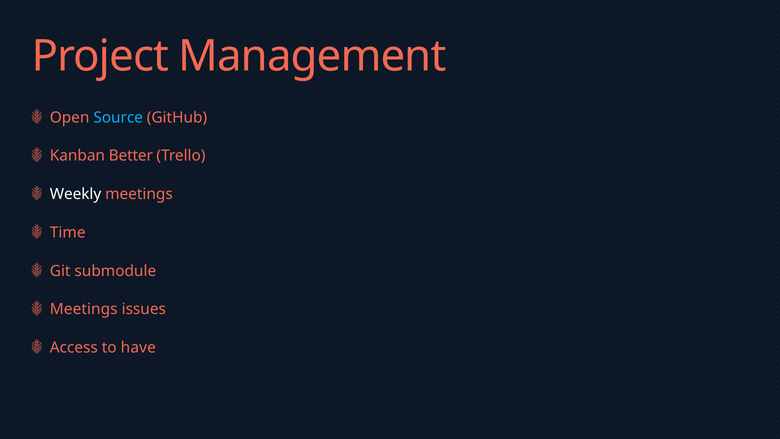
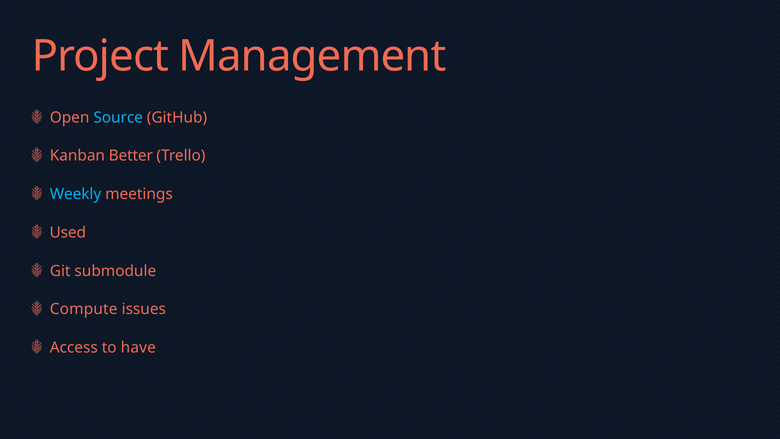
Weekly colour: white -> light blue (76, 194)
Time: Time -> Used (68, 232)
Meetings: Meetings -> Compute (84, 309)
